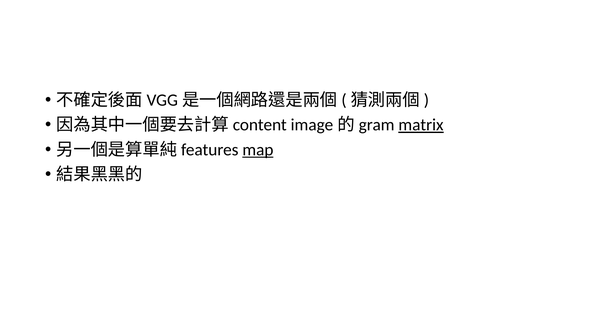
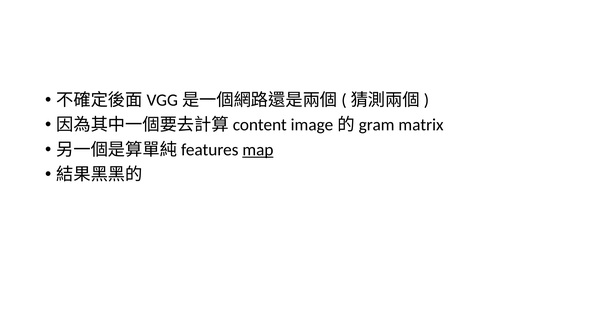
matrix underline: present -> none (421, 125)
